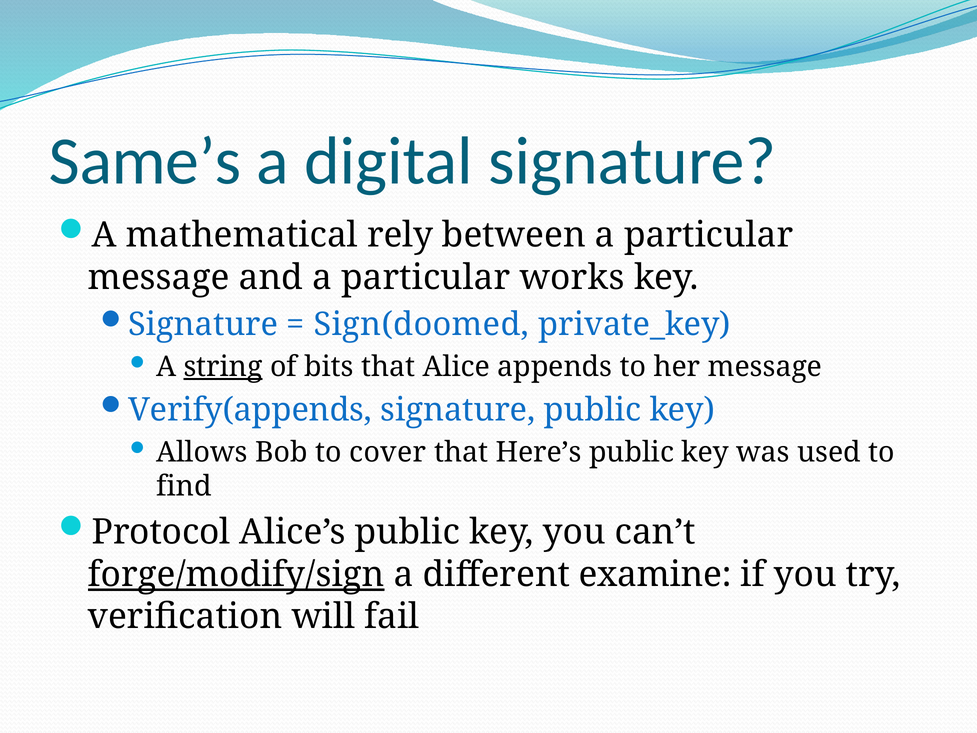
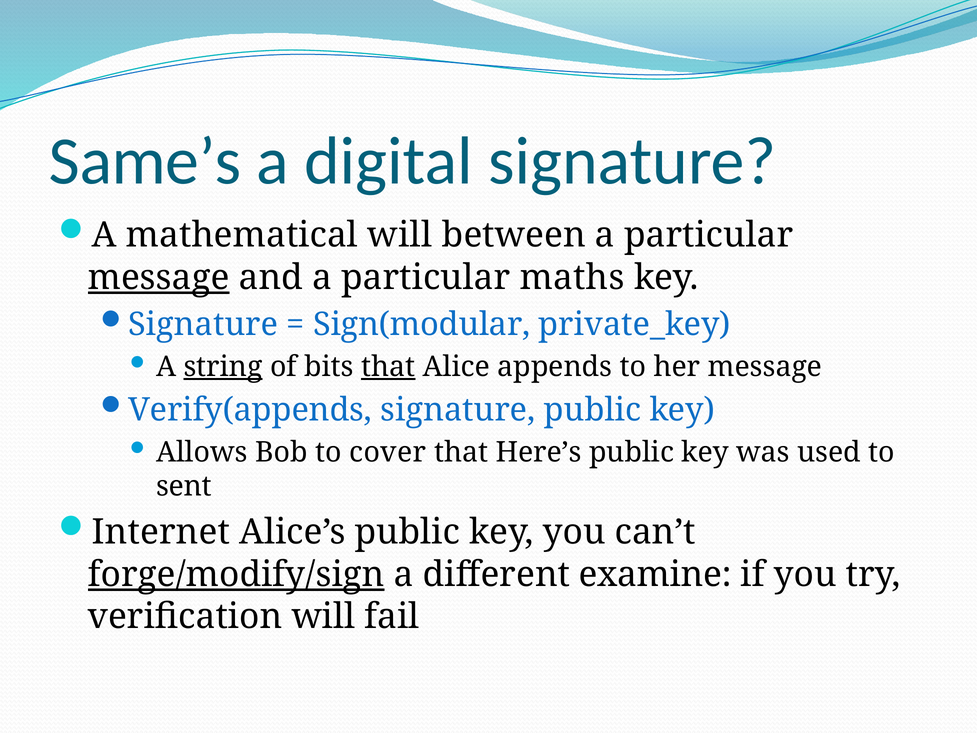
mathematical rely: rely -> will (400, 235)
message underline: none -> present (159, 278)
works: works -> maths (572, 278)
Sign(doomed: Sign(doomed -> Sign(modular (422, 325)
that underline: none -> present (388, 367)
find: find -> sent (184, 486)
Protocol: Protocol -> Internet (161, 532)
